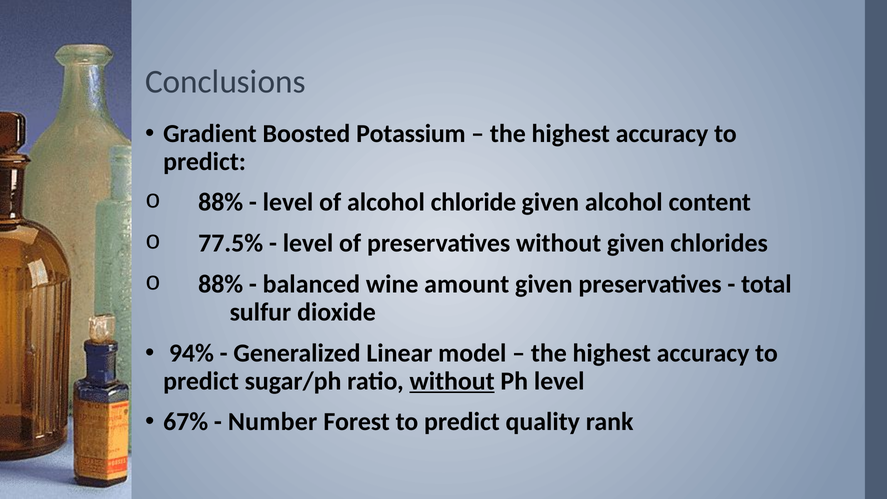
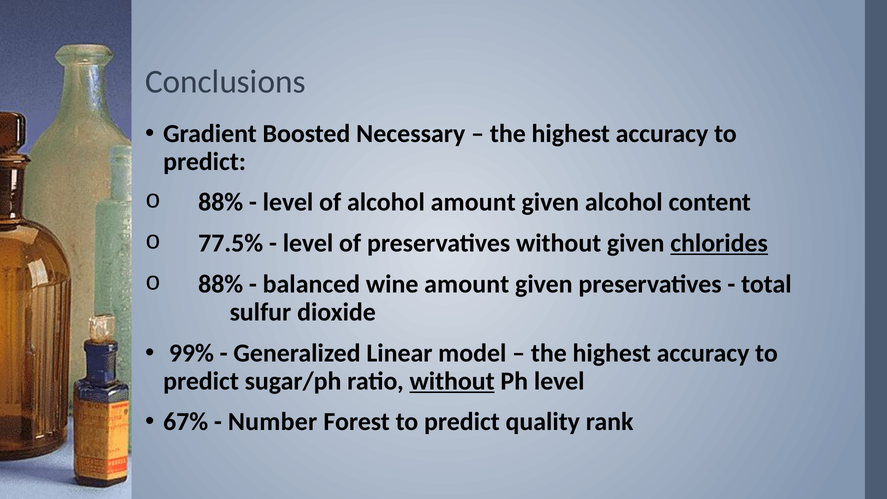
Potassium: Potassium -> Necessary (411, 134)
alcohol chloride: chloride -> amount (473, 202)
chlorides underline: none -> present (719, 243)
94%: 94% -> 99% (191, 353)
